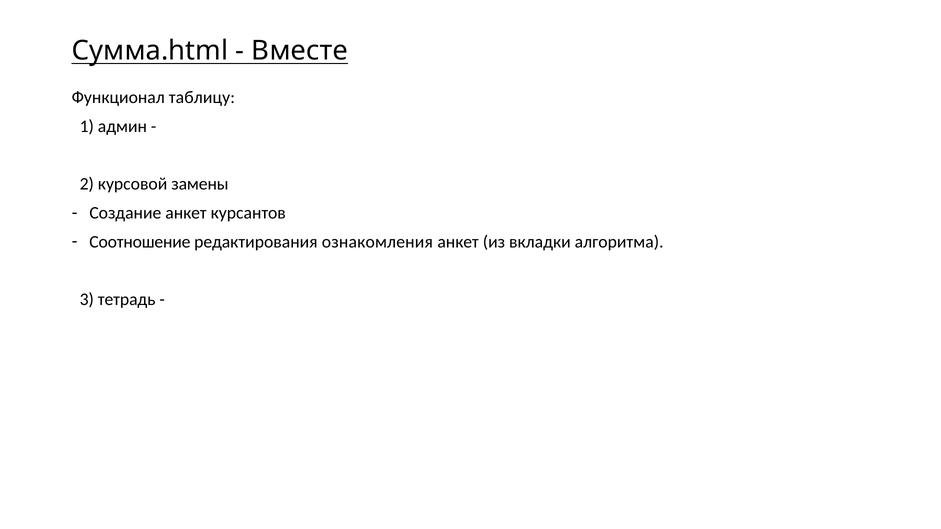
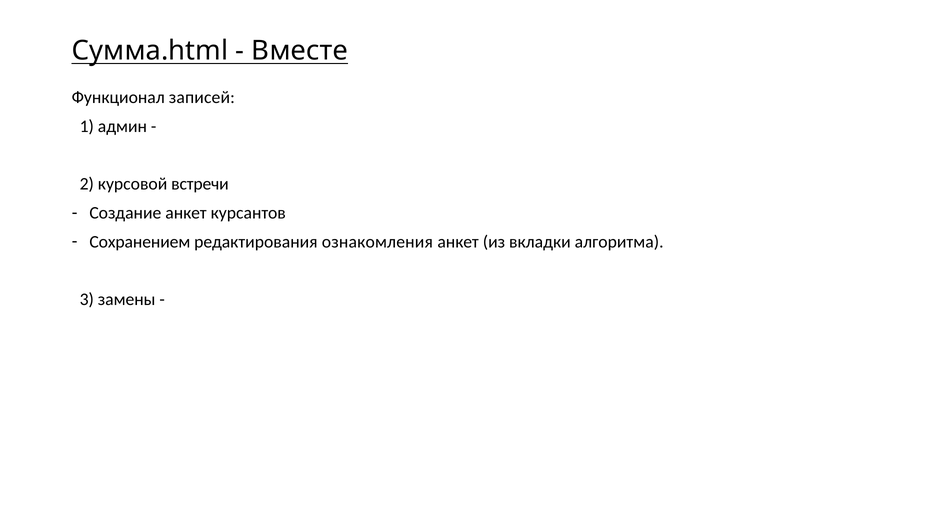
таблицу: таблицу -> записей (202, 98)
замены: замены -> встречи (200, 184)
Соотношение: Соотношение -> Сохранением (140, 242)
тетрадь: тетрадь -> замены (127, 300)
